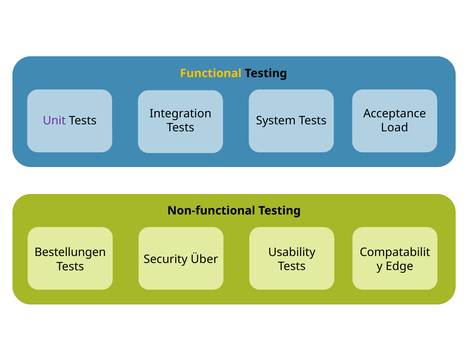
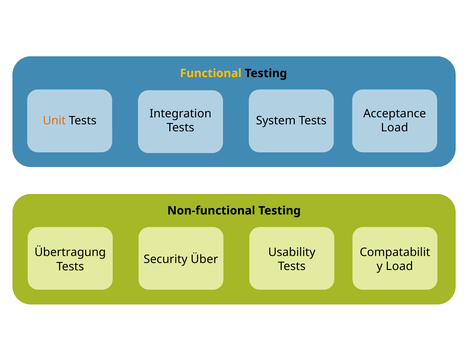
Unit colour: purple -> orange (54, 121)
Bestellungen: Bestellungen -> Übertragung (70, 253)
Edge: Edge -> Load (399, 267)
